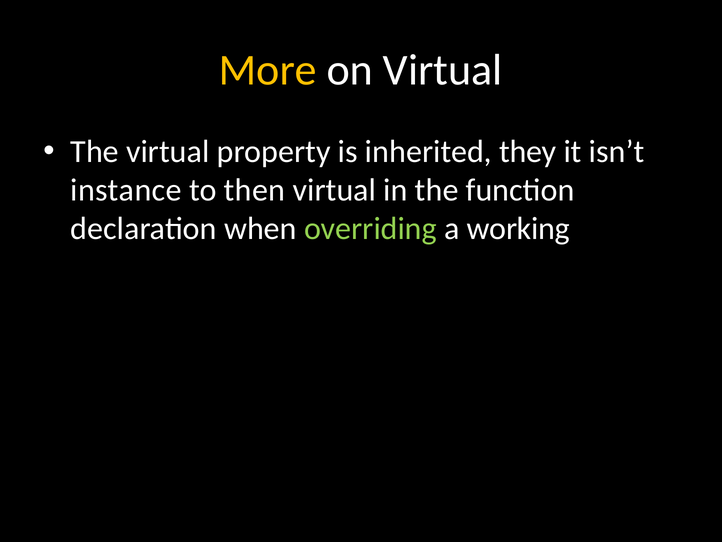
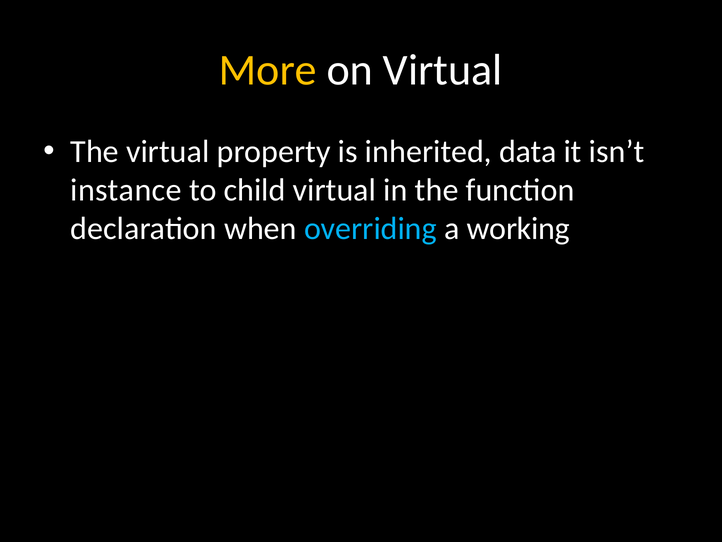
they: they -> data (528, 151)
then: then -> child (255, 190)
overriding colour: light green -> light blue (370, 228)
